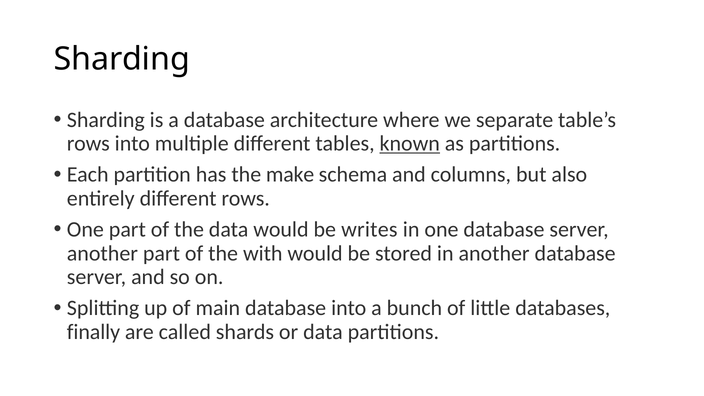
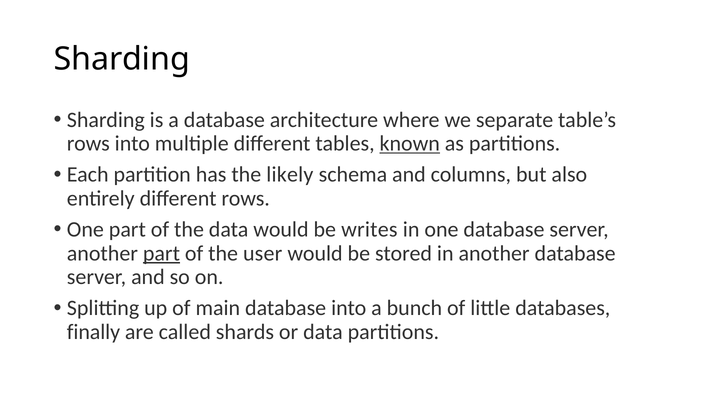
make: make -> likely (290, 175)
part underline: none -> present (161, 253)
with: with -> user (263, 253)
